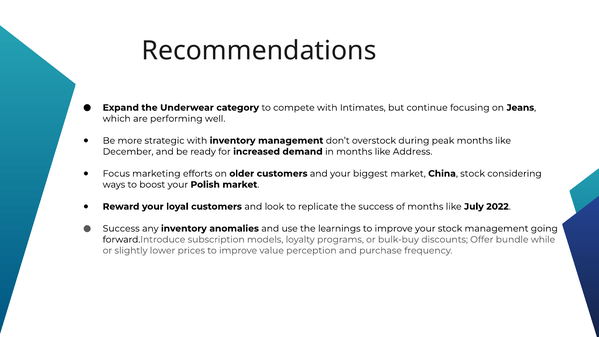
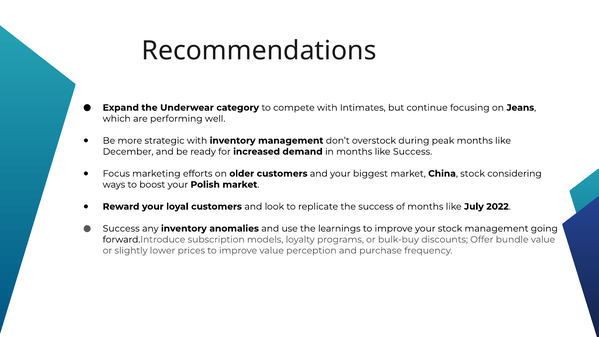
like Address: Address -> Success (413, 152)
bundle while: while -> value (543, 240)
